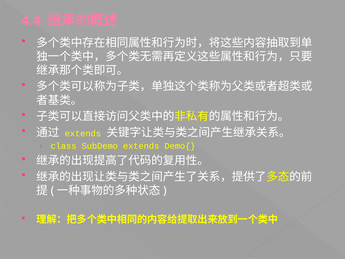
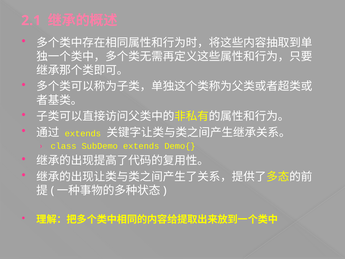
4.4: 4.4 -> 2.1 (31, 20)
